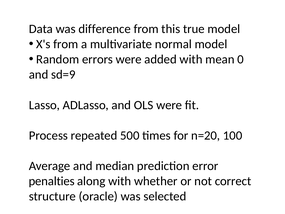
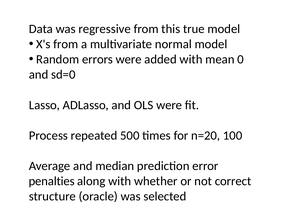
difference: difference -> regressive (105, 29)
sd=9: sd=9 -> sd=0 (63, 74)
